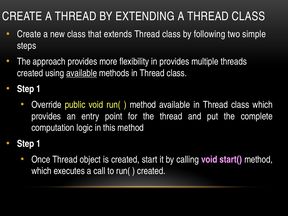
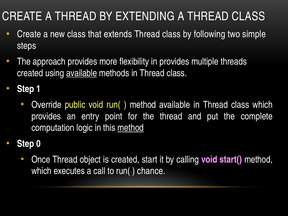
method underline: none -> present (131, 128)
1: 1 -> 0 (38, 144)
created: created -> chance (151, 171)
